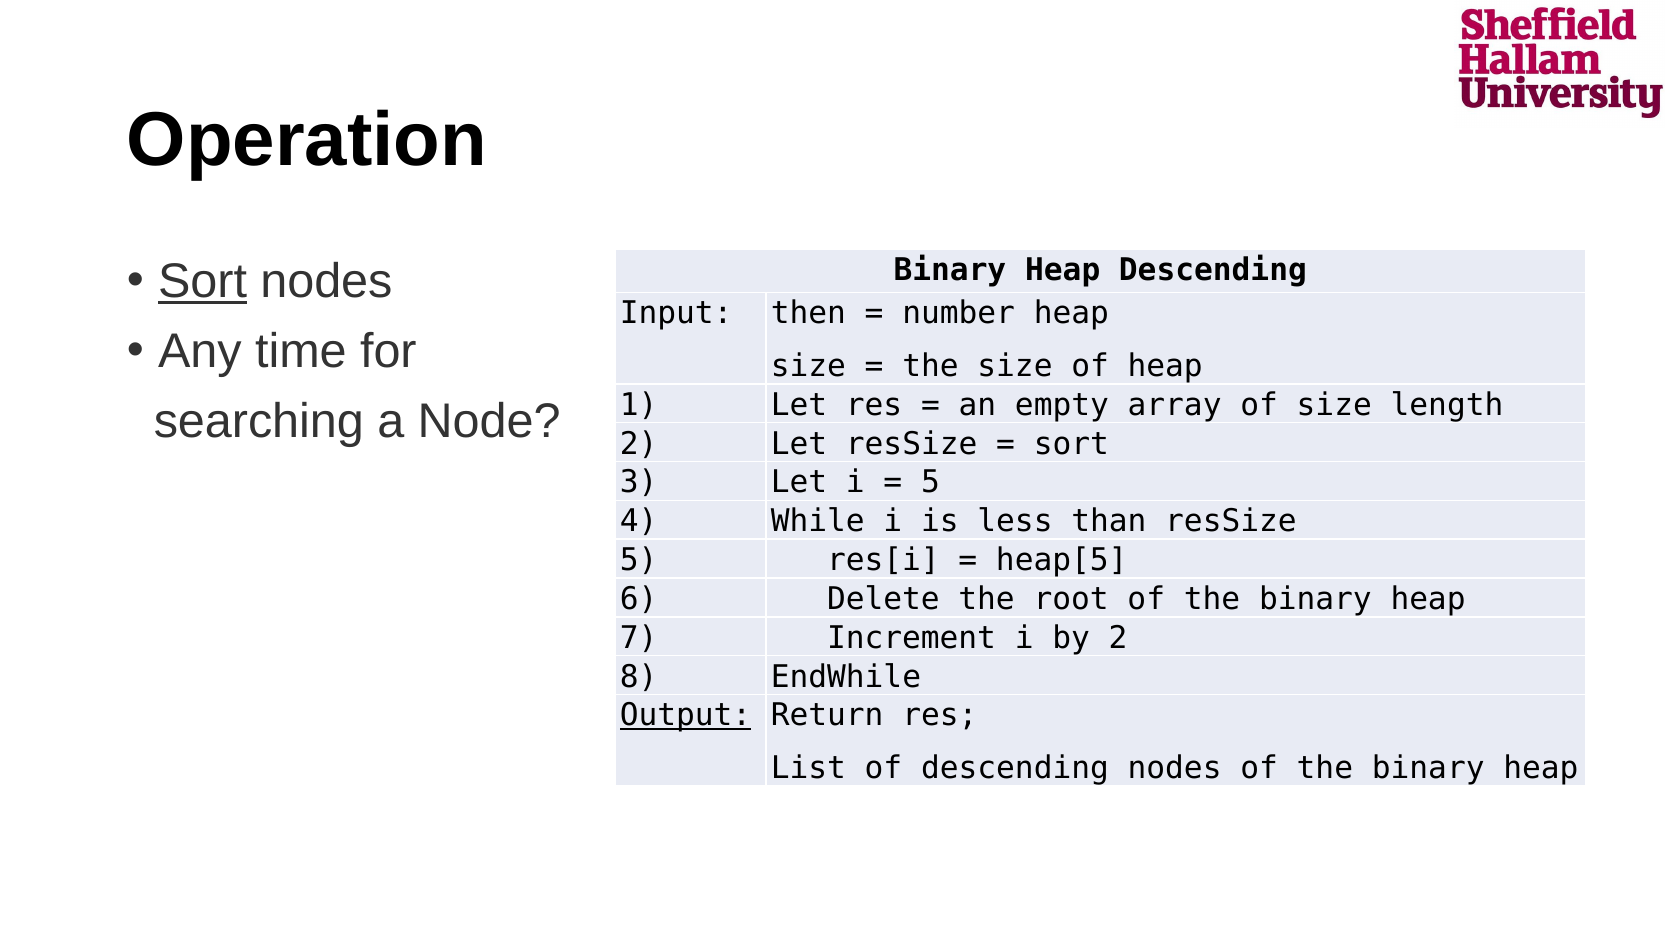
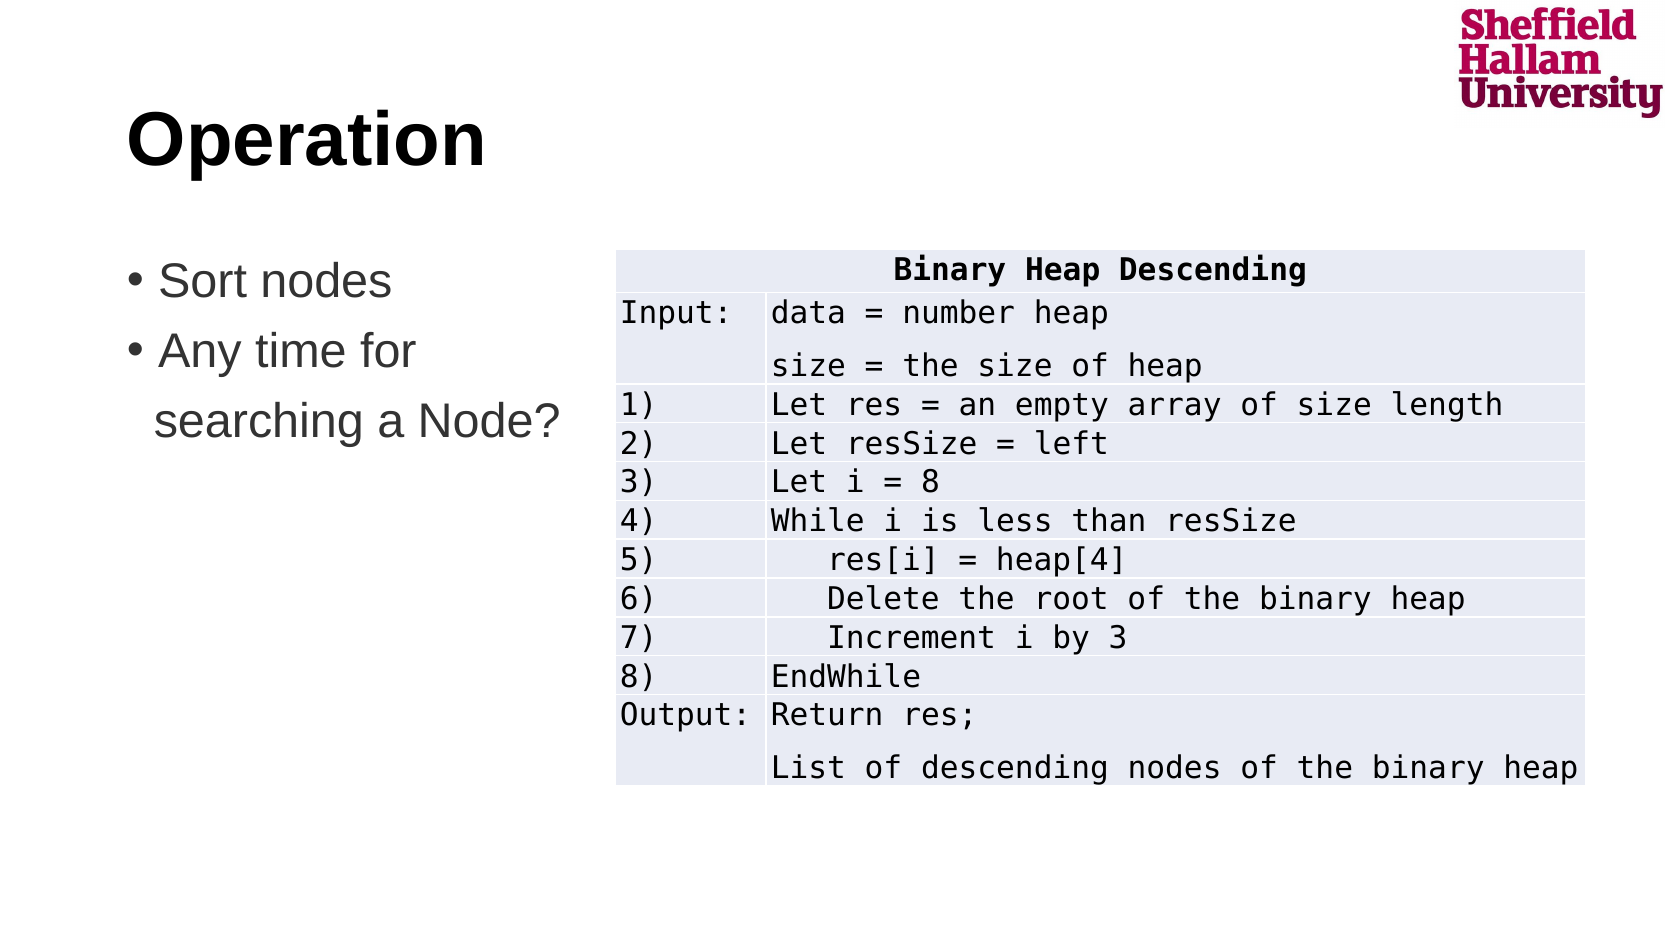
Sort underline: present -> none (203, 282)
then: then -> data (808, 313)
sort: sort -> left (1071, 444)
5: 5 -> 8 (930, 482)
heap[5: heap[5 -> heap[4 (1062, 560)
by 2: 2 -> 3 (1118, 638)
Output underline: present -> none (686, 715)
